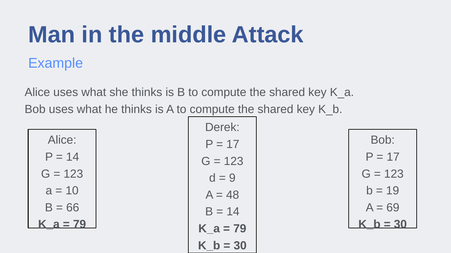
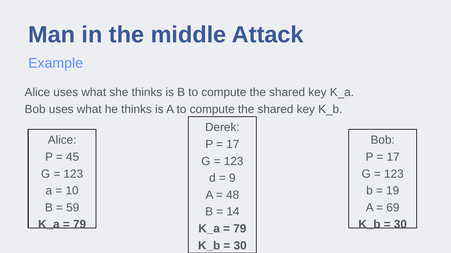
14: 14 -> 45 (73, 157)
66: 66 -> 59 (73, 208)
